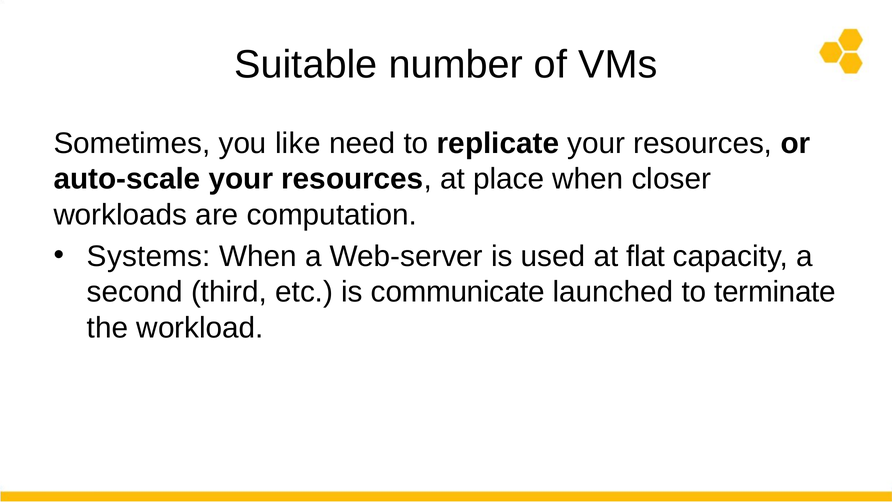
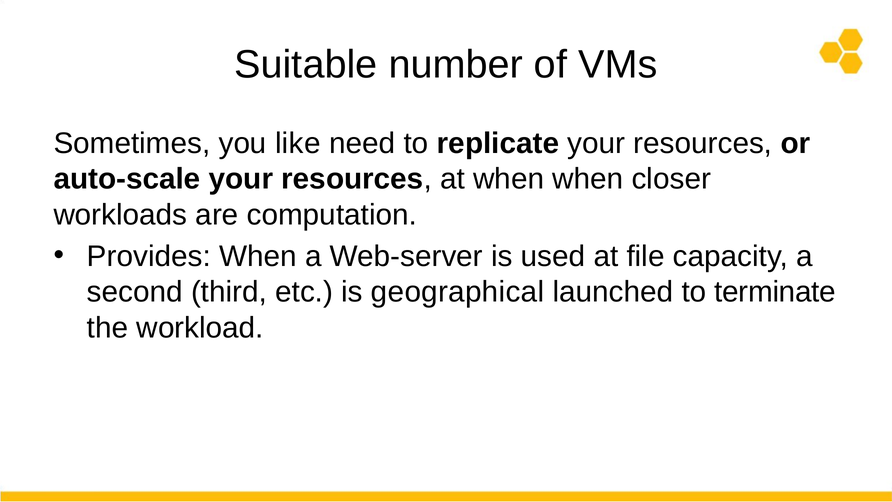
at place: place -> when (509, 179)
Systems: Systems -> Provides (149, 256)
flat: flat -> file (646, 256)
communicate: communicate -> geographical (458, 292)
